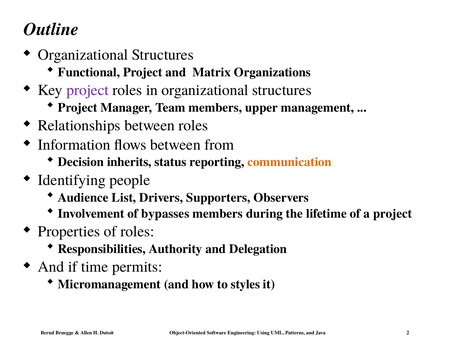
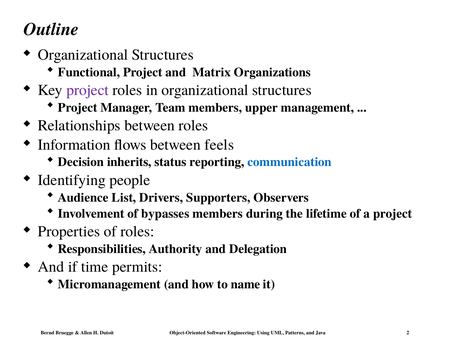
from: from -> feels (219, 145)
communication colour: orange -> blue (290, 162)
styles: styles -> name (246, 284)
